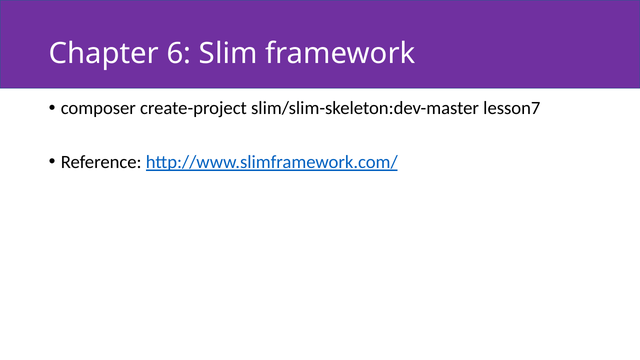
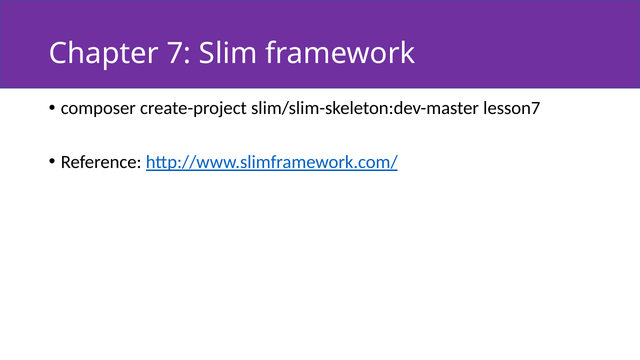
6: 6 -> 7 (179, 54)
